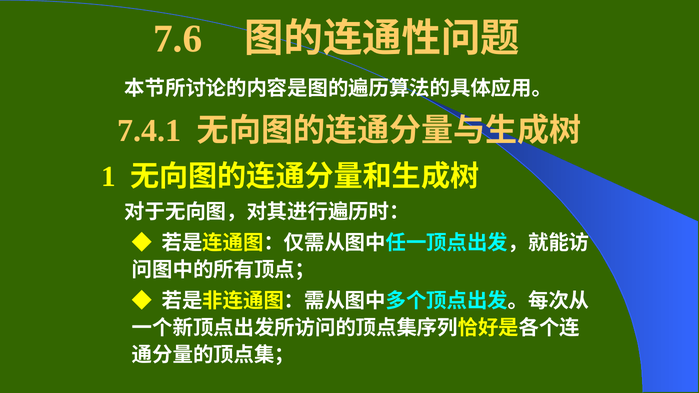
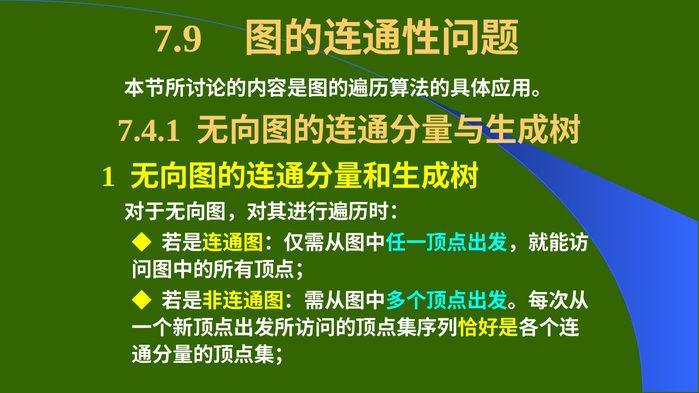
7.6: 7.6 -> 7.9 (178, 39)
